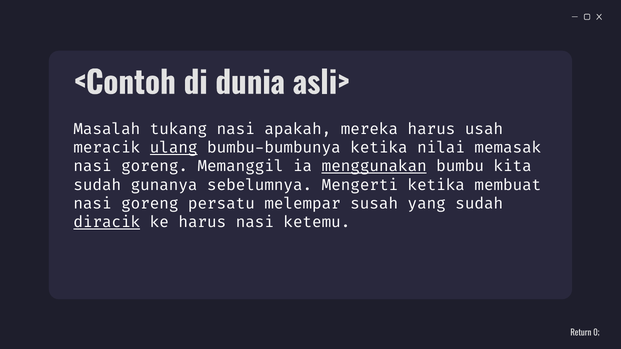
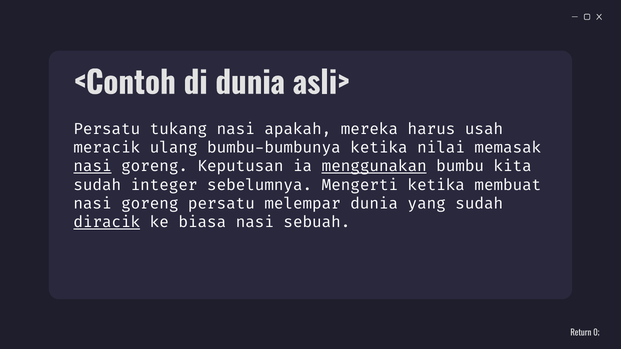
Masalah: Masalah -> Persatu (107, 129)
ulang underline: present -> none (174, 148)
nasi underline: none -> present (93, 166)
Memanggil: Memanggil -> Keputusan (240, 166)
gunanya: gunanya -> integer (164, 185)
melempar susah: susah -> dunia (374, 204)
ke harus: harus -> biasa (202, 222)
ketemu: ketemu -> sebuah (317, 222)
